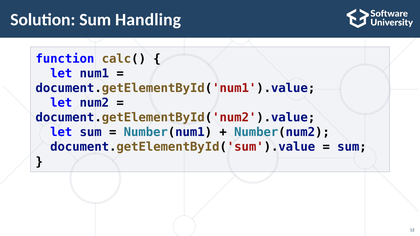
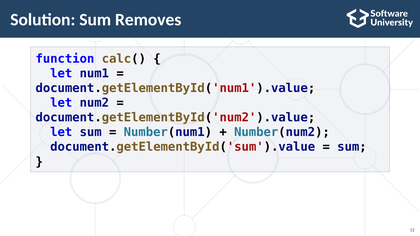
Handling: Handling -> Removes (148, 20)
